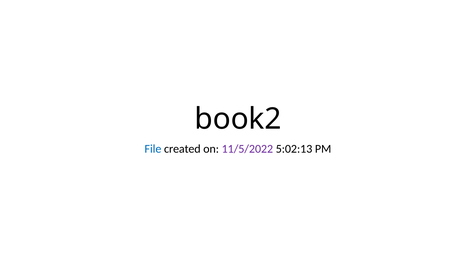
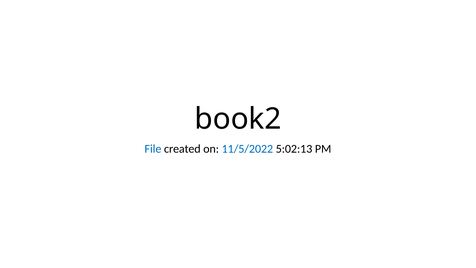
11/5/2022 colour: purple -> blue (247, 149)
